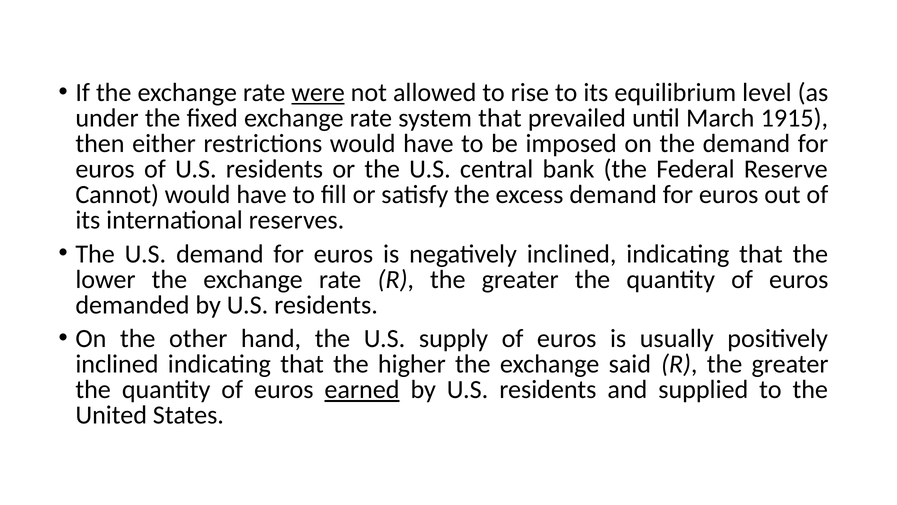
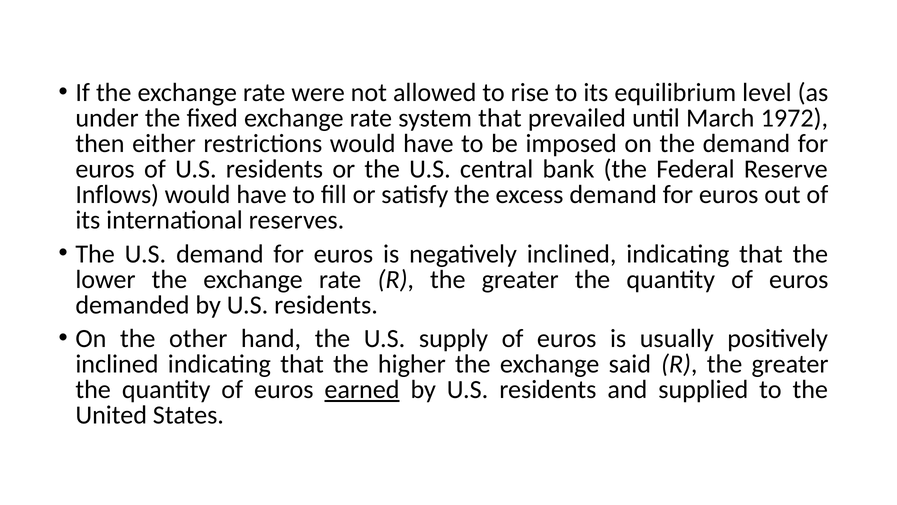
were underline: present -> none (318, 93)
1915: 1915 -> 1972 (794, 118)
Cannot: Cannot -> Inflows (117, 194)
